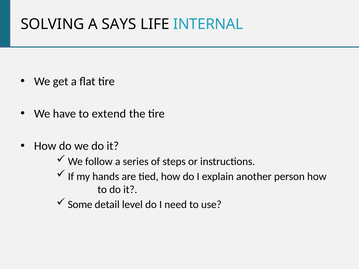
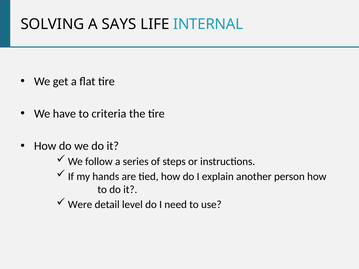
extend: extend -> criteria (109, 114)
Some: Some -> Were (80, 205)
